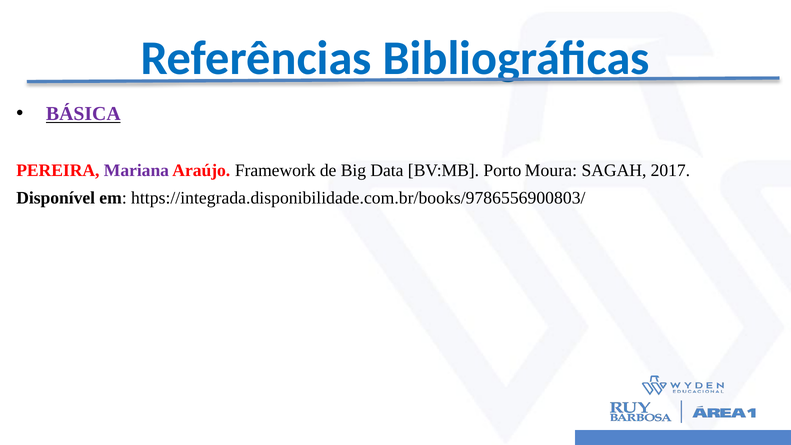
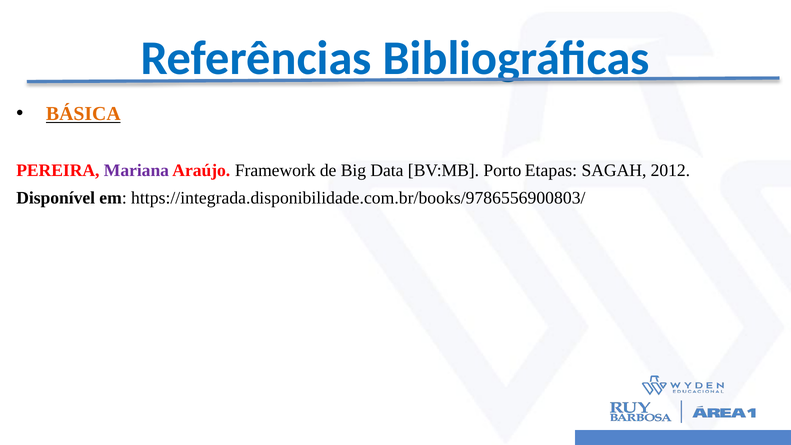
BÁSICA colour: purple -> orange (83, 114)
Moura: Moura -> Etapas (551, 170)
2017: 2017 -> 2012 (670, 170)
